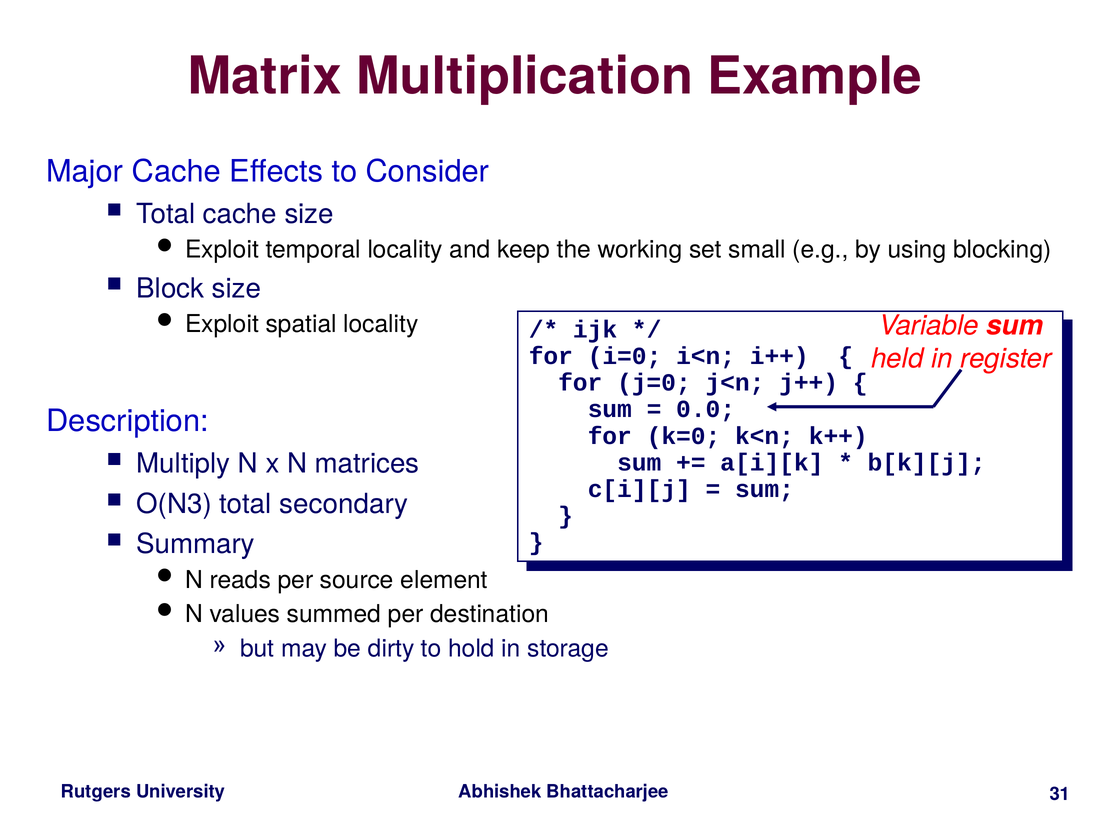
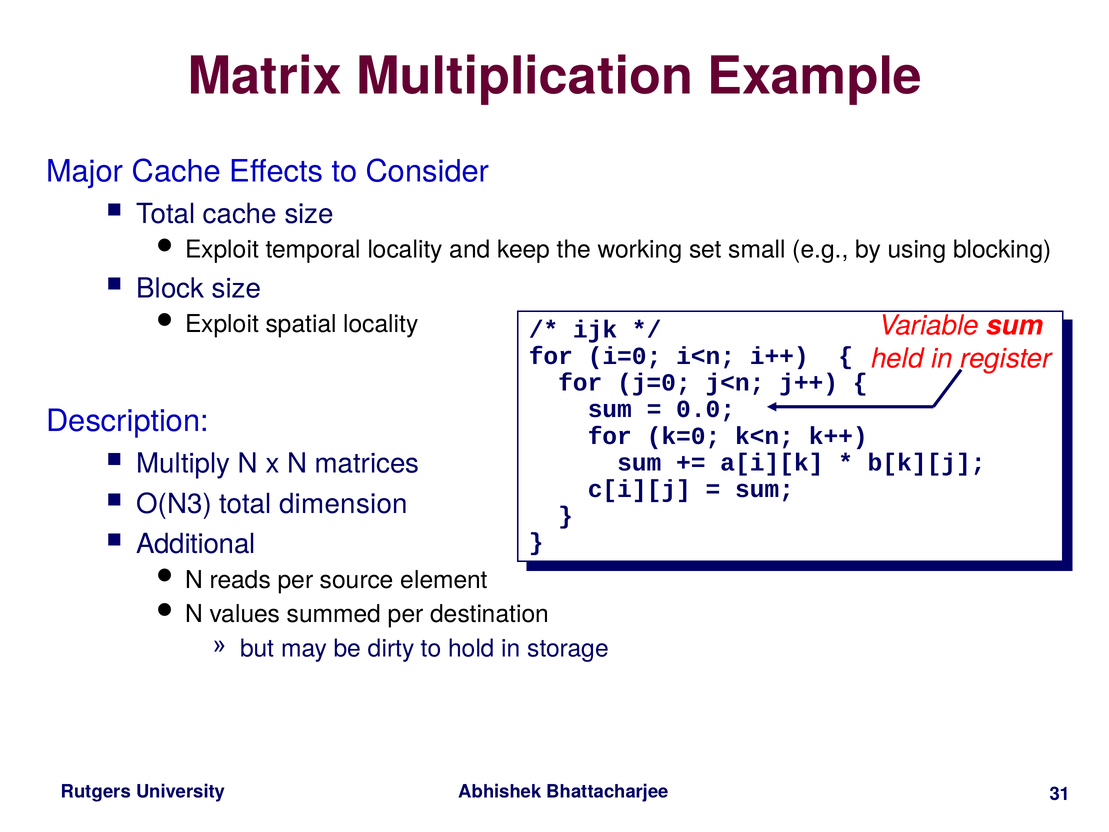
secondary: secondary -> dimension (343, 504)
Summary: Summary -> Additional (196, 544)
